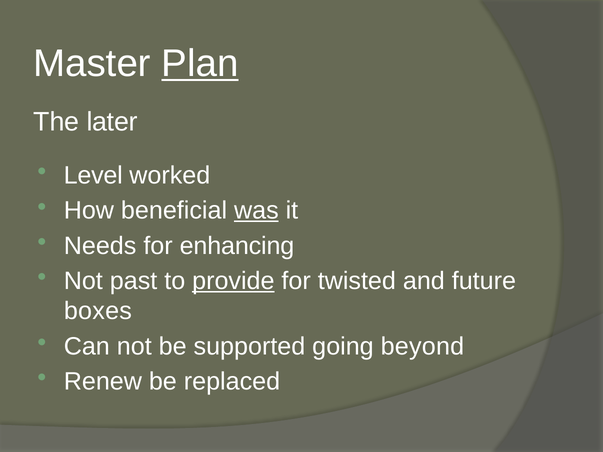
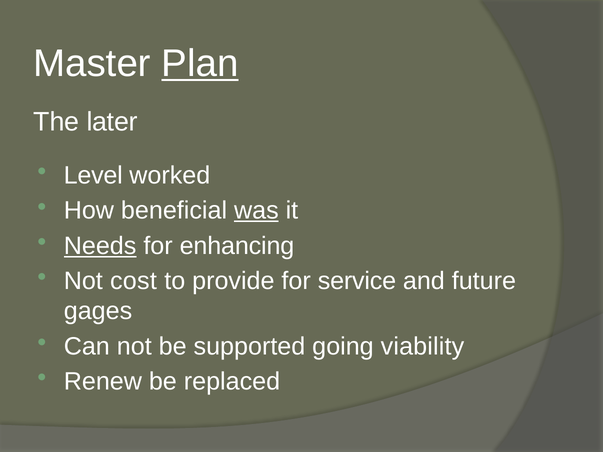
Needs underline: none -> present (100, 246)
past: past -> cost (133, 281)
provide underline: present -> none (233, 281)
twisted: twisted -> service (357, 281)
boxes: boxes -> gages (98, 311)
beyond: beyond -> viability (422, 346)
